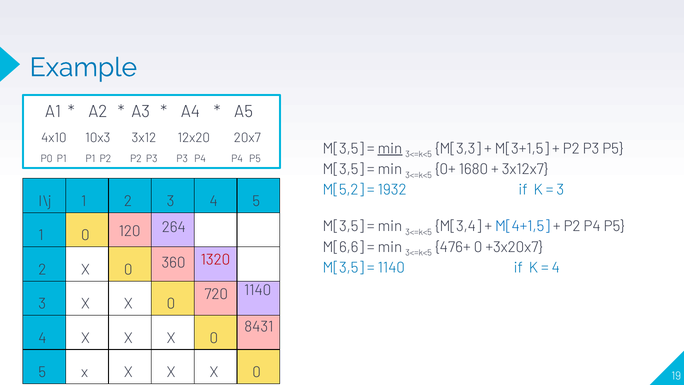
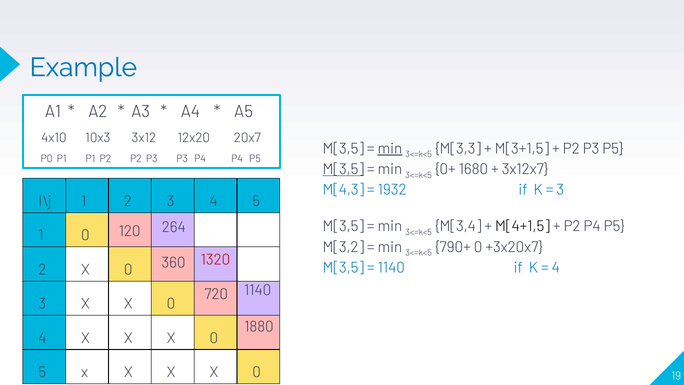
M[3,5 underline: none -> present (343, 169)
M[5,2: M[5,2 -> M[4,3 (343, 190)
M[4+1,5 colour: blue -> black (522, 226)
M[6,6: M[6,6 -> M[3,2 (343, 247)
476+: 476+ -> 790+ (453, 247)
8431: 8431 -> 1880 (259, 326)
